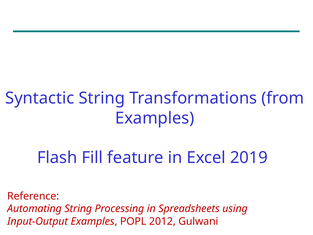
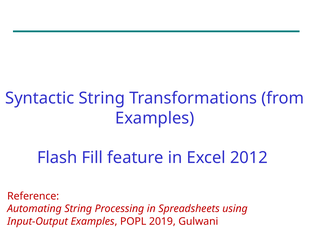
2019: 2019 -> 2012 (249, 158)
2012: 2012 -> 2019 (162, 221)
